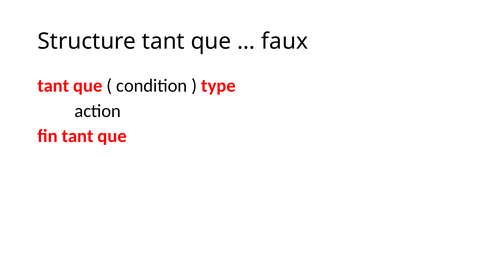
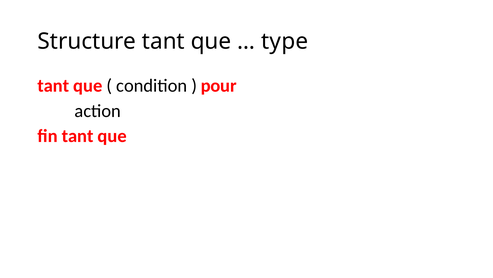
faux: faux -> type (285, 41)
type: type -> pour (219, 86)
